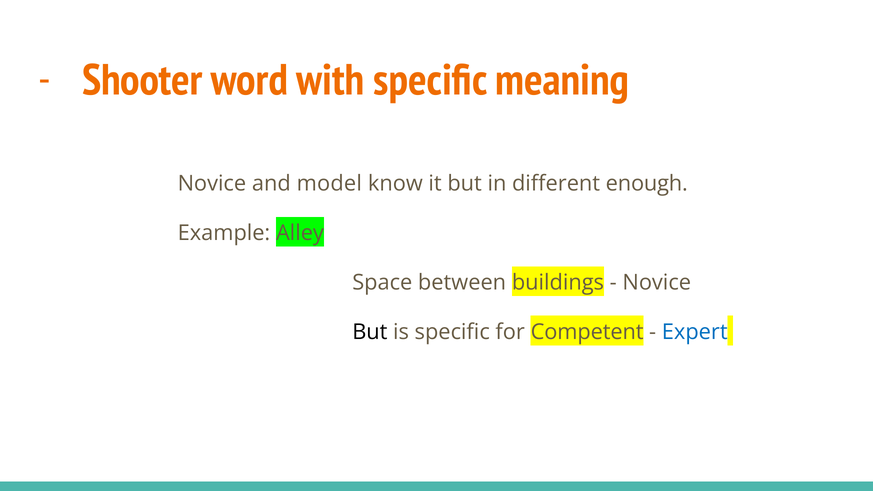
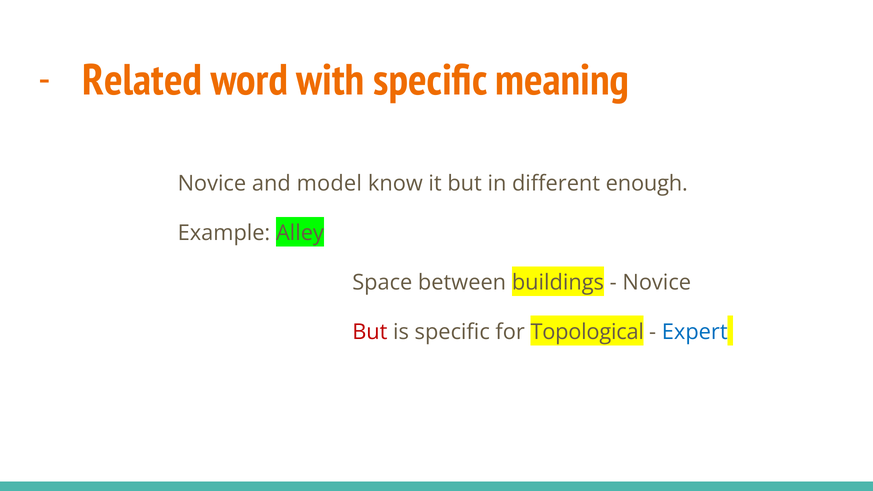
Shooter: Shooter -> Related (142, 80)
But colour: black -> red (370, 332)
Competent: Competent -> Topological (587, 332)
